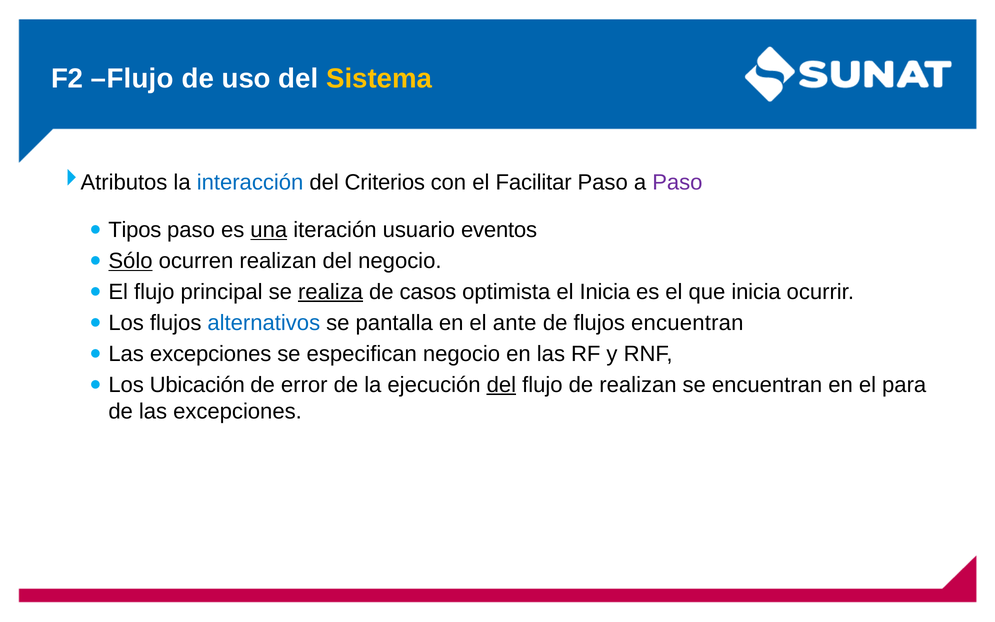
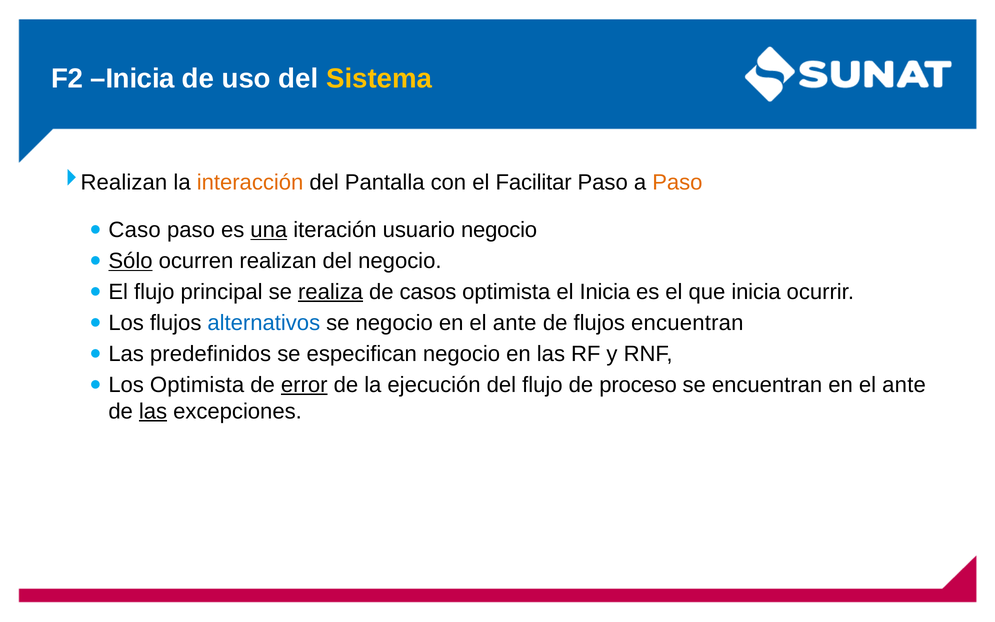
F2 Flujo: Flujo -> Inicia (133, 79)
Atributos: Atributos -> Realizan (124, 182)
interacción colour: blue -> orange (250, 182)
Criterios: Criterios -> Pantalla (385, 182)
Paso colour: purple -> orange (677, 182)
Tipos: Tipos -> Caso (135, 230)
usuario eventos: eventos -> negocio (499, 230)
se pantalla: pantalla -> negocio (394, 323)
excepciones: excepciones -> predefinidos (211, 354)
Los Ubicación: Ubicación -> Optimista (197, 385)
error underline: none -> present (304, 385)
del underline: present -> none (501, 385)
de realizan: realizan -> proceso (638, 385)
para: para -> ante (904, 385)
las underline: none -> present (153, 411)
